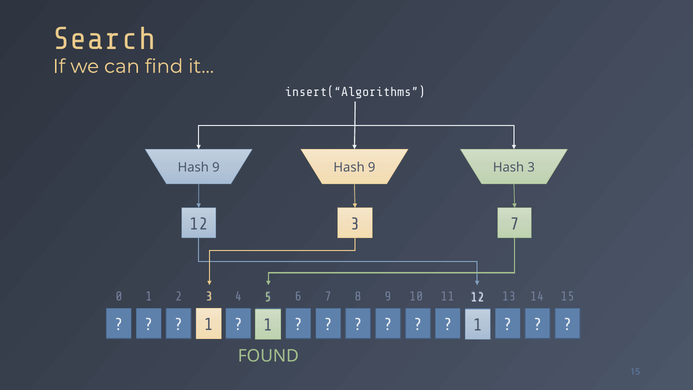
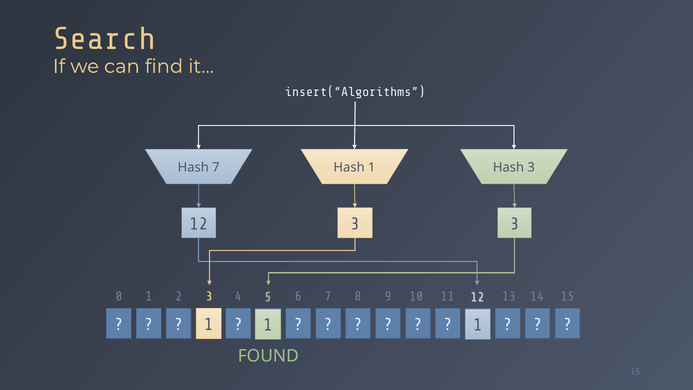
9: 9 -> 7 (216, 167)
9: 9 -> 1 (372, 167)
12 7: 7 -> 3 (515, 224)
